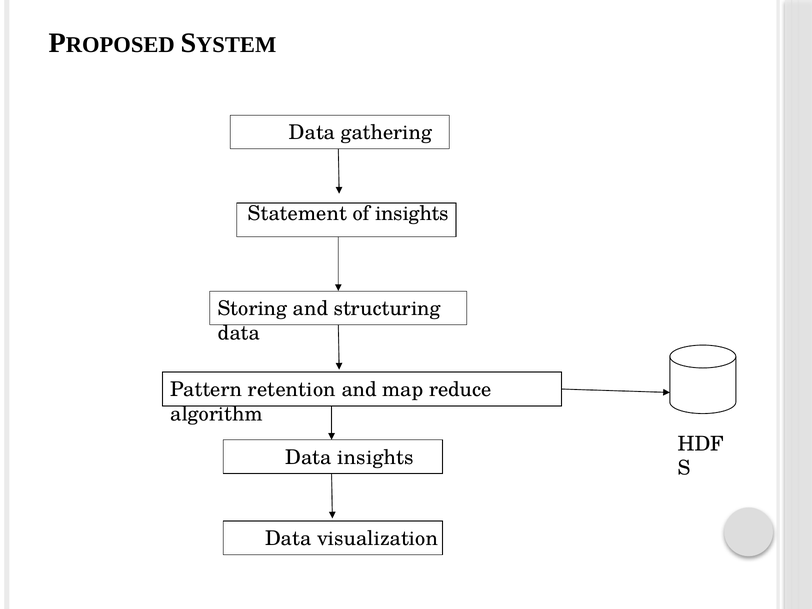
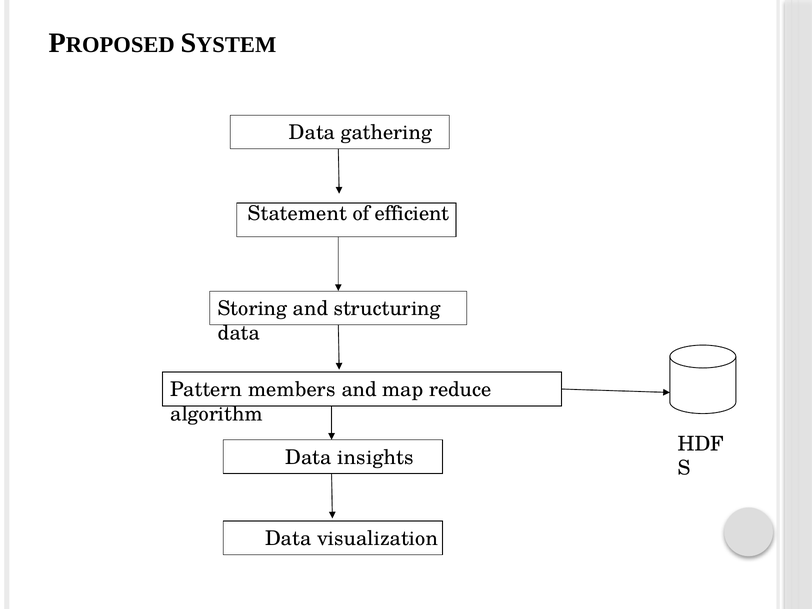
of insights: insights -> efficient (412, 214)
retention: retention -> members (292, 390)
